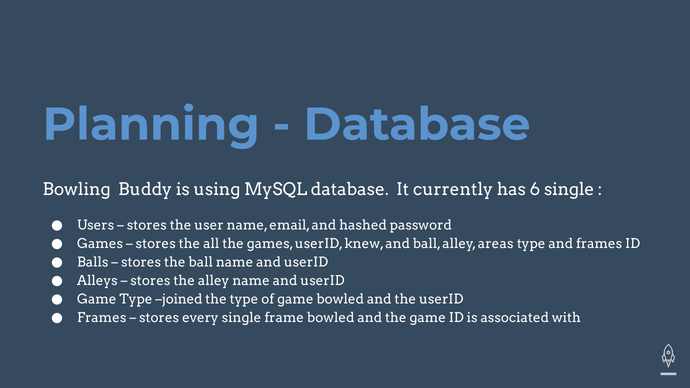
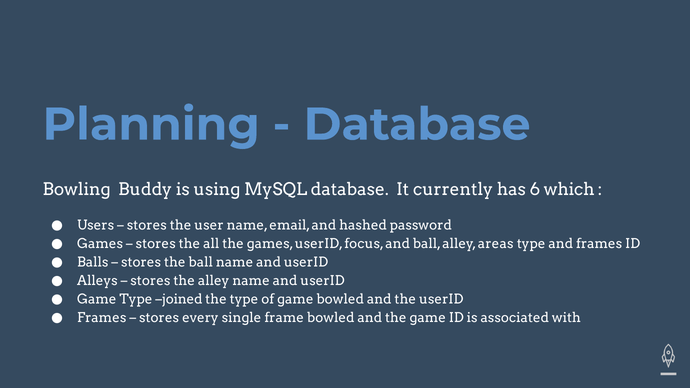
6 single: single -> which (569, 190)
knew: knew -> focus (364, 244)
